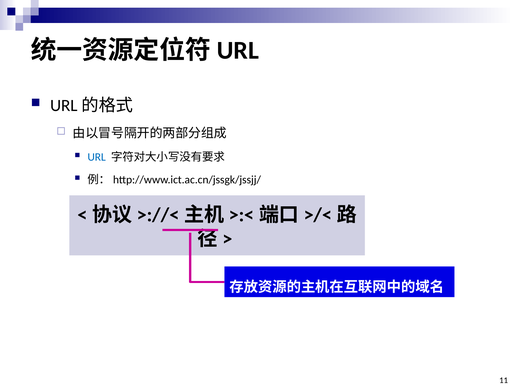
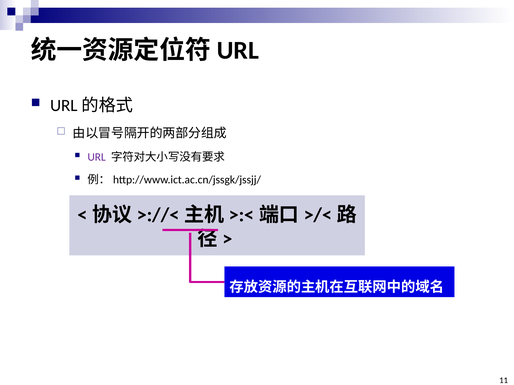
URL colour: blue -> purple (97, 157)
